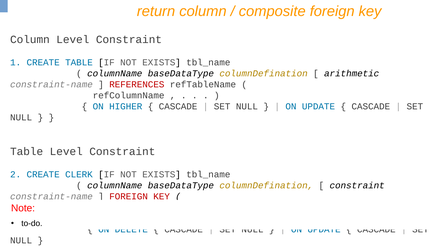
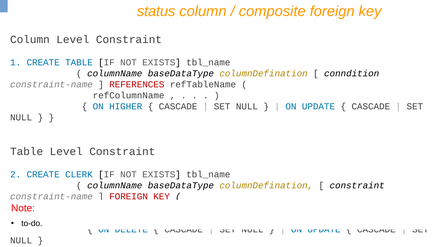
return: return -> status (156, 11)
arithmetic: arithmetic -> conndition (352, 74)
